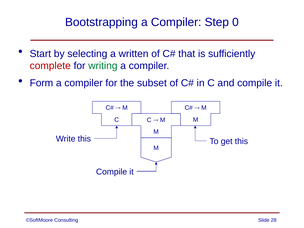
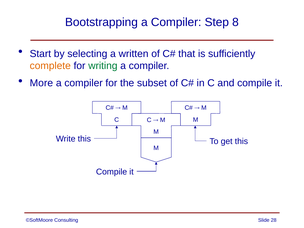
0: 0 -> 8 (235, 22)
complete colour: red -> orange (50, 66)
Form: Form -> More (41, 83)
